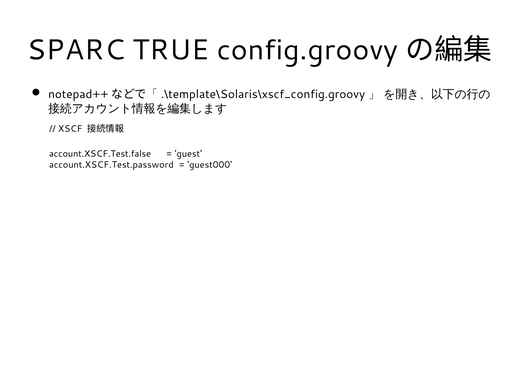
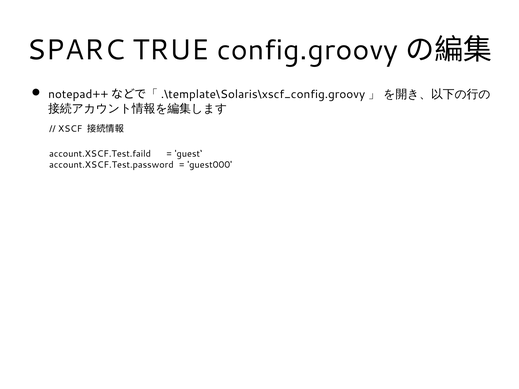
account.XSCF.Test.false: account.XSCF.Test.false -> account.XSCF.Test.faild (100, 154)
